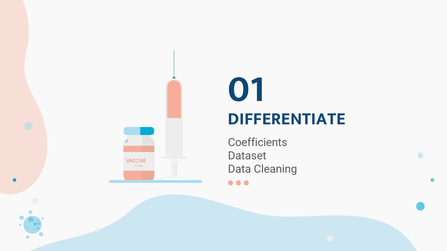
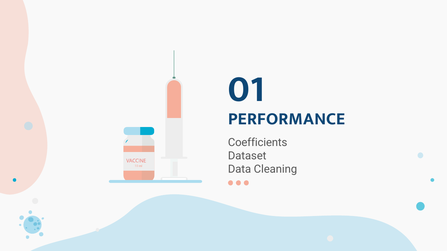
DIFFERENTIATE: DIFFERENTIATE -> PERFORMANCE (287, 119)
